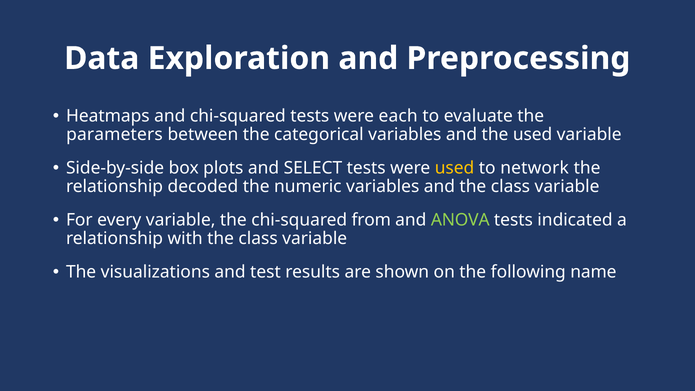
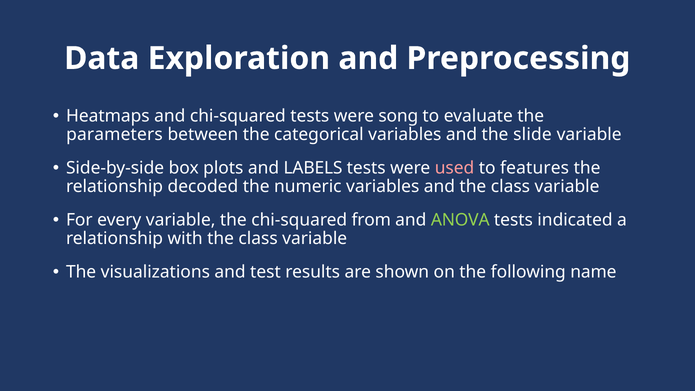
each: each -> song (398, 116)
the used: used -> slide (532, 135)
SELECT: SELECT -> LABELS (313, 168)
used colour: yellow -> pink (455, 168)
network: network -> features (535, 168)
